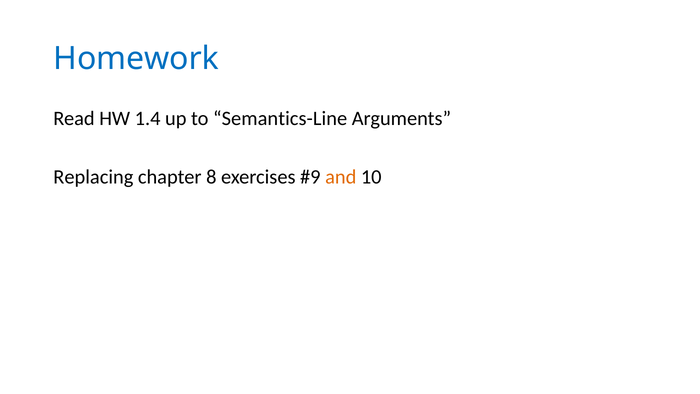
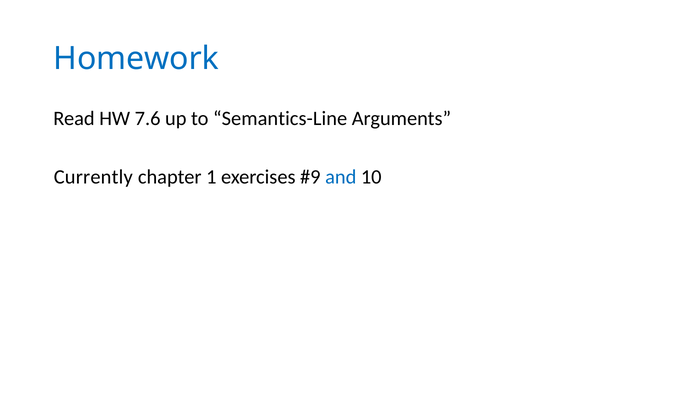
1.4: 1.4 -> 7.6 (148, 118)
Replacing: Replacing -> Currently (93, 177)
8: 8 -> 1 (211, 177)
and colour: orange -> blue (341, 177)
